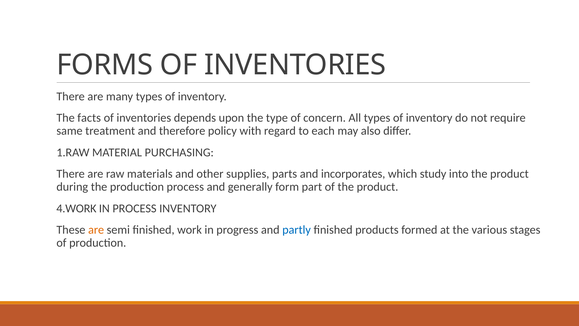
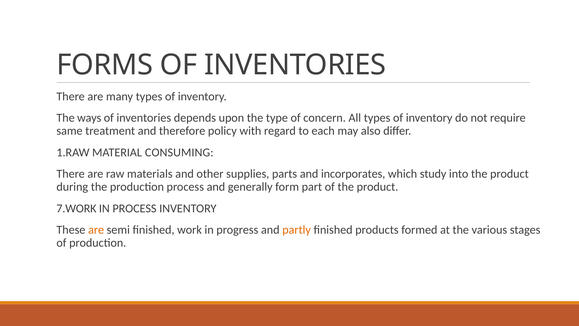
facts: facts -> ways (89, 118)
PURCHASING: PURCHASING -> CONSUMING (179, 152)
4.WORK: 4.WORK -> 7.WORK (76, 208)
partly colour: blue -> orange (297, 230)
